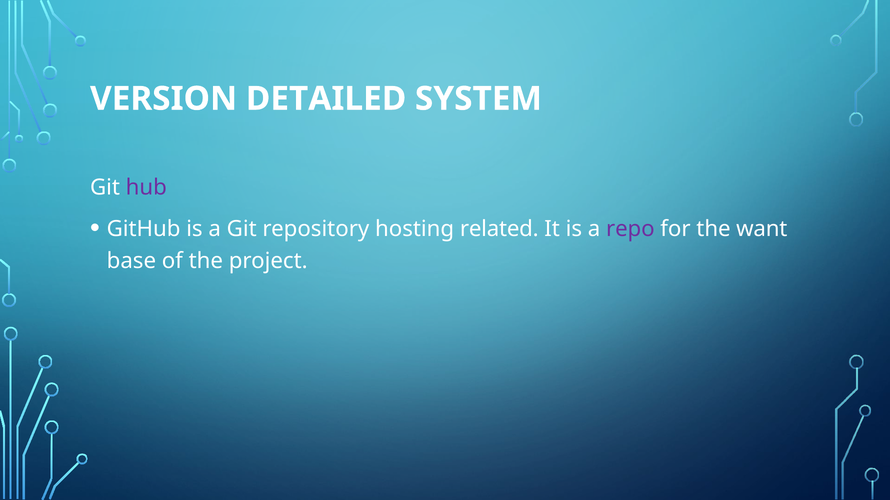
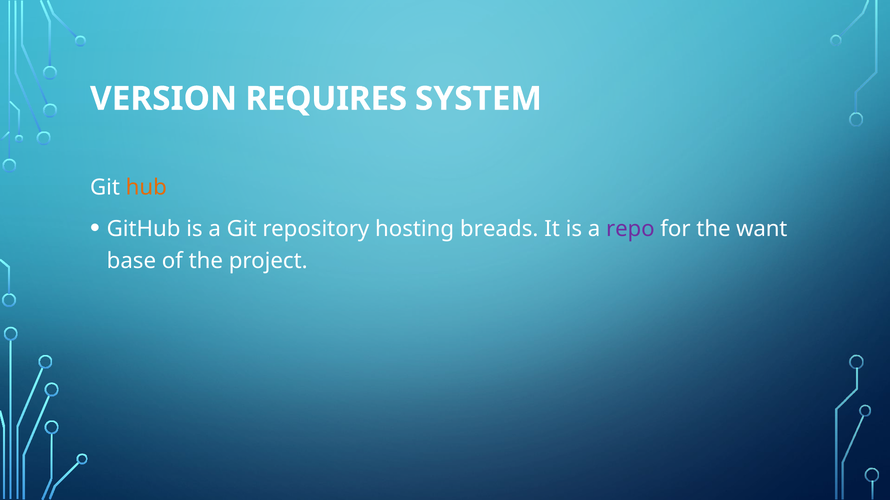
DETAILED: DETAILED -> REQUIRES (326, 99)
hub colour: purple -> orange (146, 188)
related: related -> breads (499, 229)
